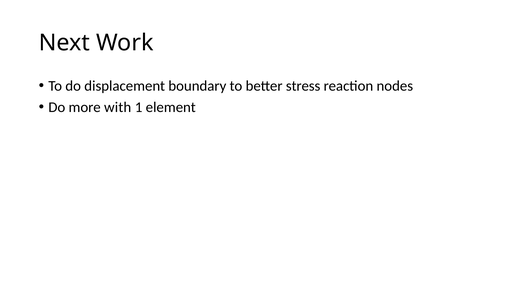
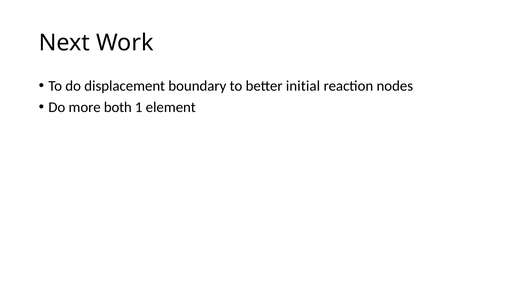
stress: stress -> initial (303, 86)
with: with -> both (118, 107)
